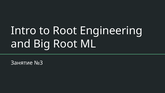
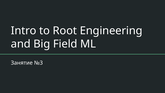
Big Root: Root -> Field (65, 44)
